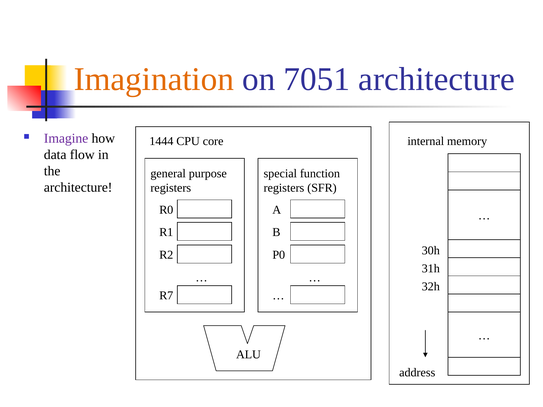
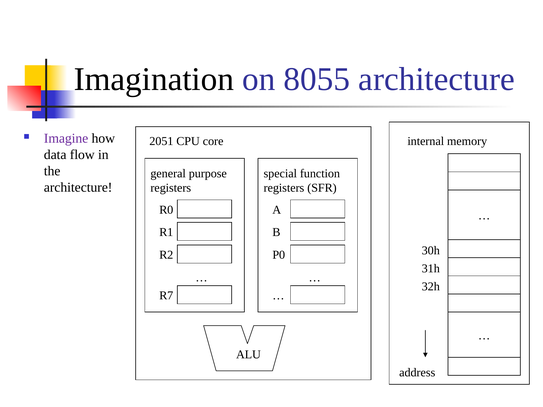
Imagination colour: orange -> black (154, 79)
7051: 7051 -> 8055 (317, 79)
1444: 1444 -> 2051 (161, 141)
